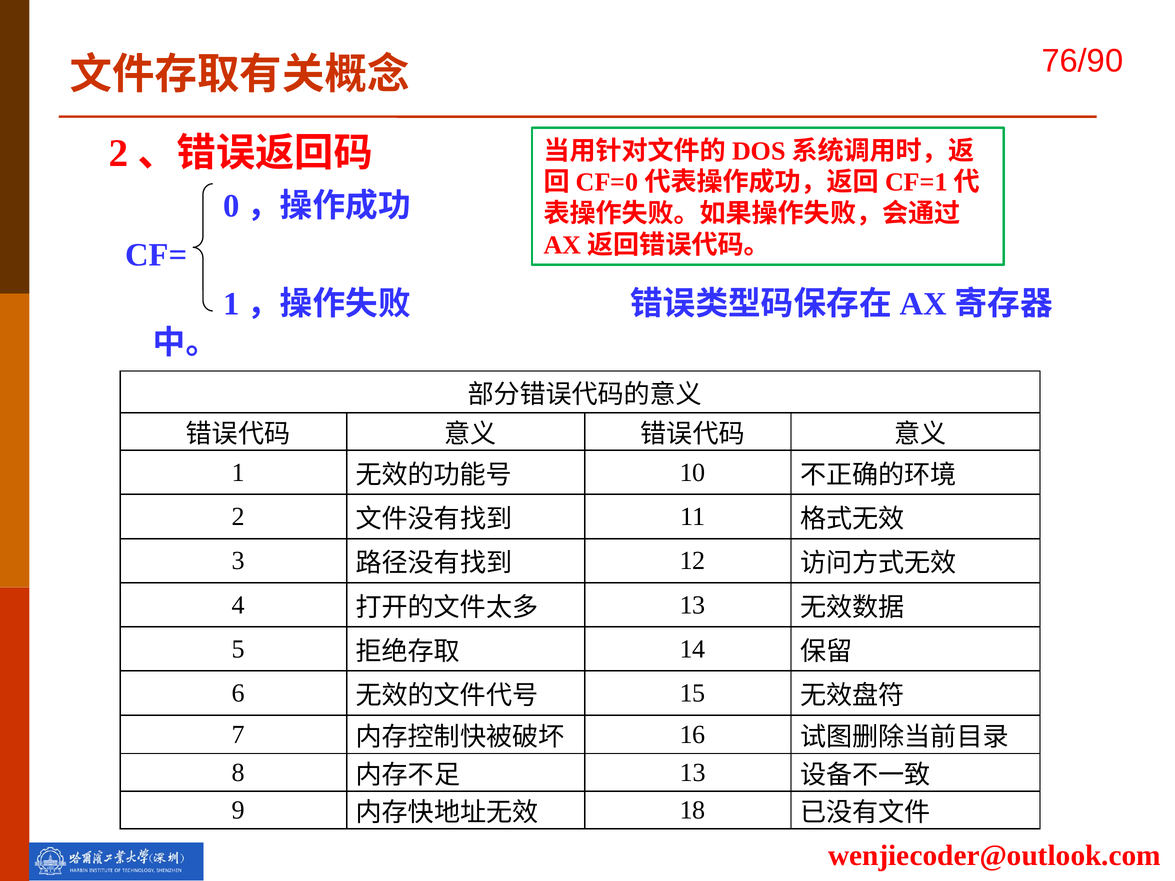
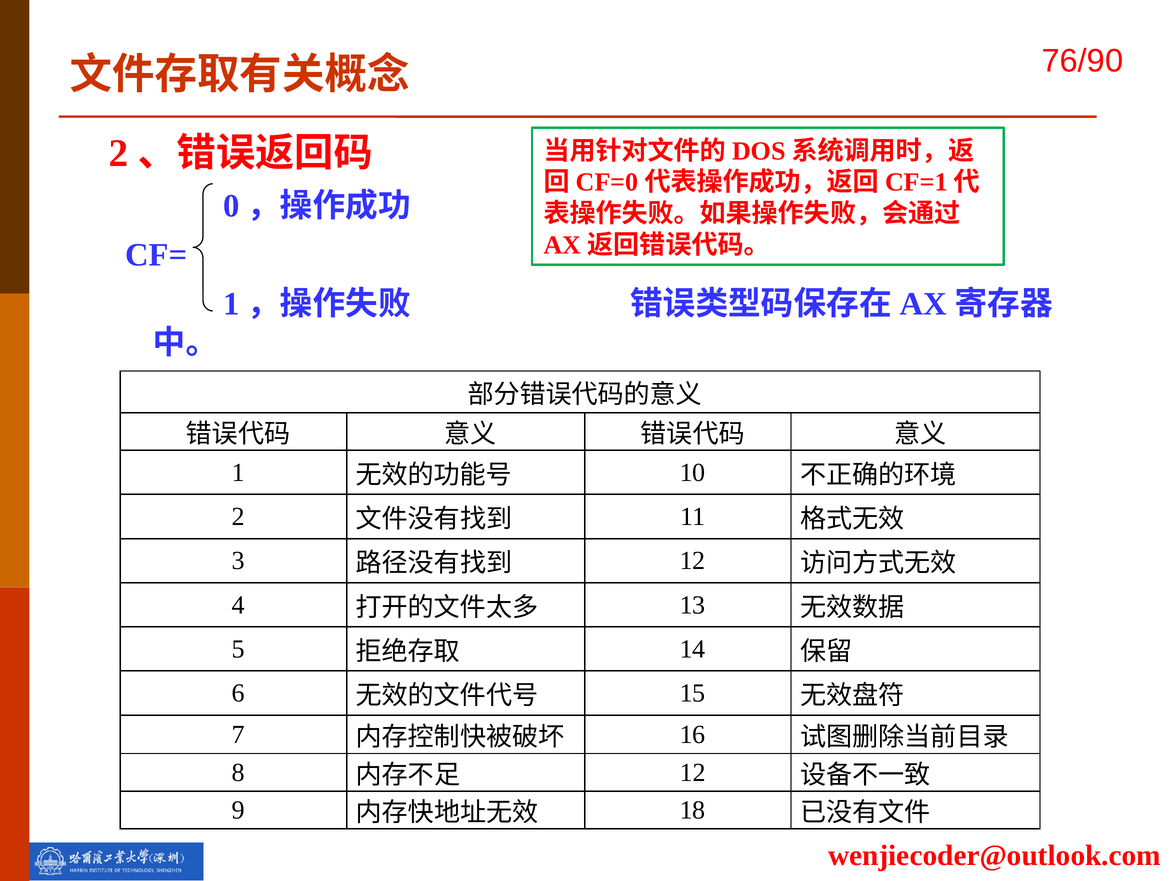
13: 13 -> 12 (693, 773)
